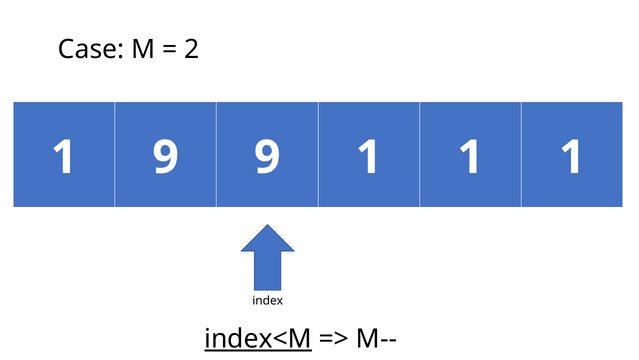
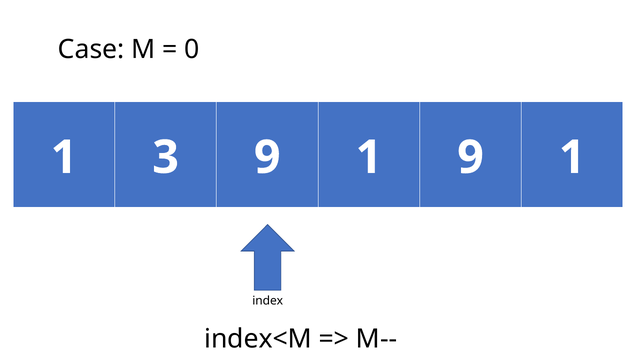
2: 2 -> 0 (192, 49)
1 9: 9 -> 3 (166, 157)
9 1 1: 1 -> 9 (471, 157)
index<M underline: present -> none (258, 338)
